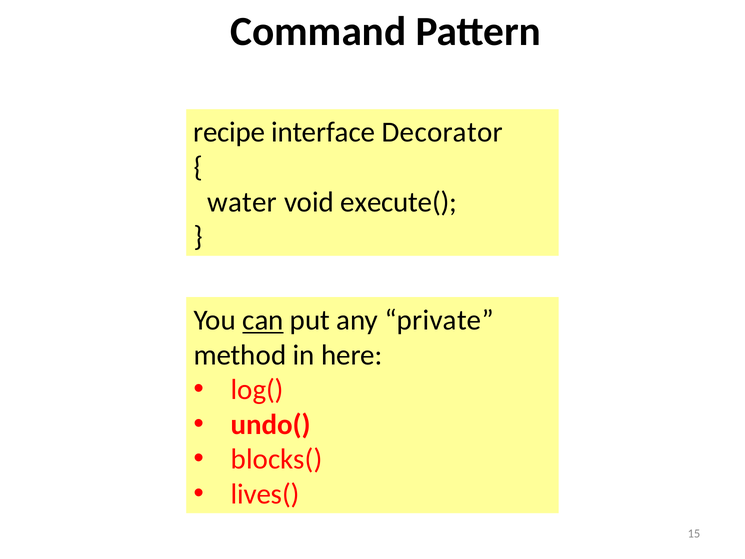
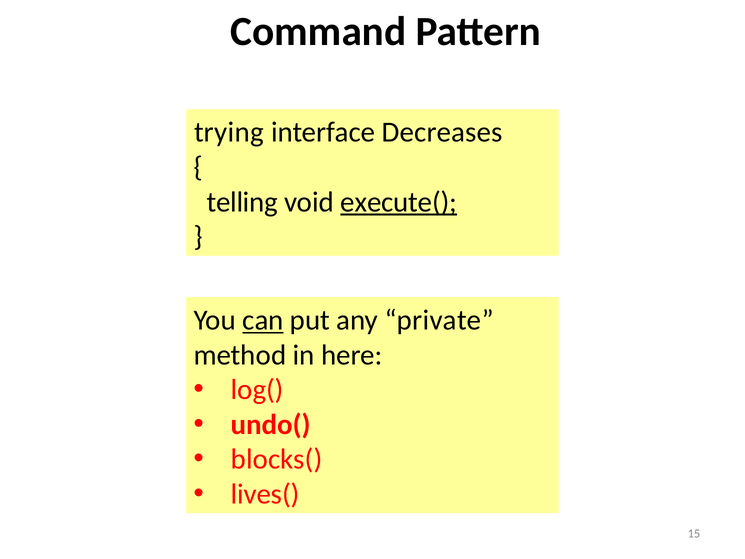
recipe: recipe -> trying (229, 132)
Decorator: Decorator -> Decreases (442, 132)
water: water -> telling (242, 202)
execute( underline: none -> present (399, 202)
